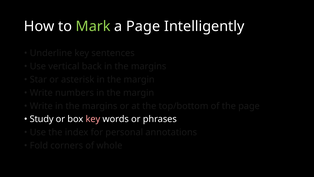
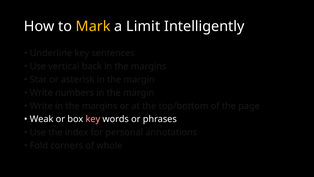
Mark colour: light green -> yellow (93, 26)
a Page: Page -> Limit (143, 26)
Study: Study -> Weak (42, 119)
